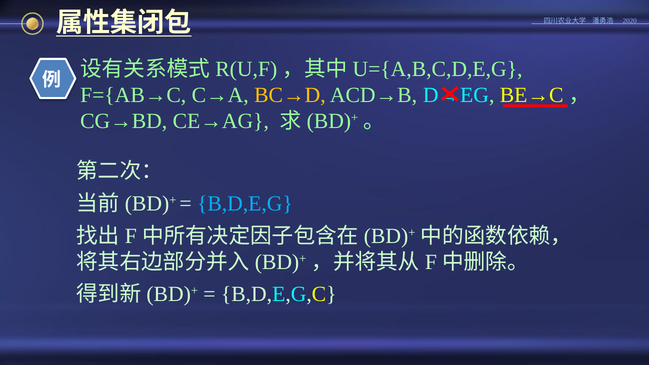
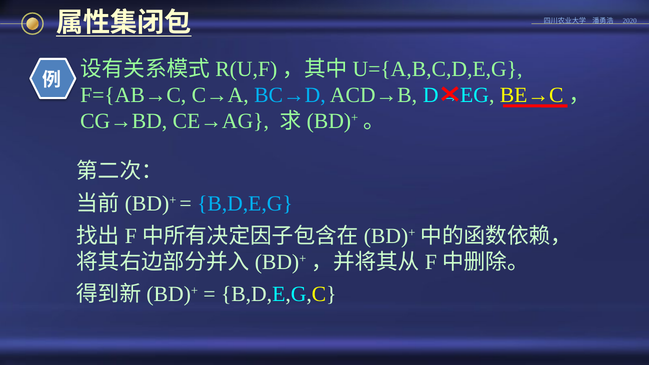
BC→D colour: yellow -> light blue (290, 95)
